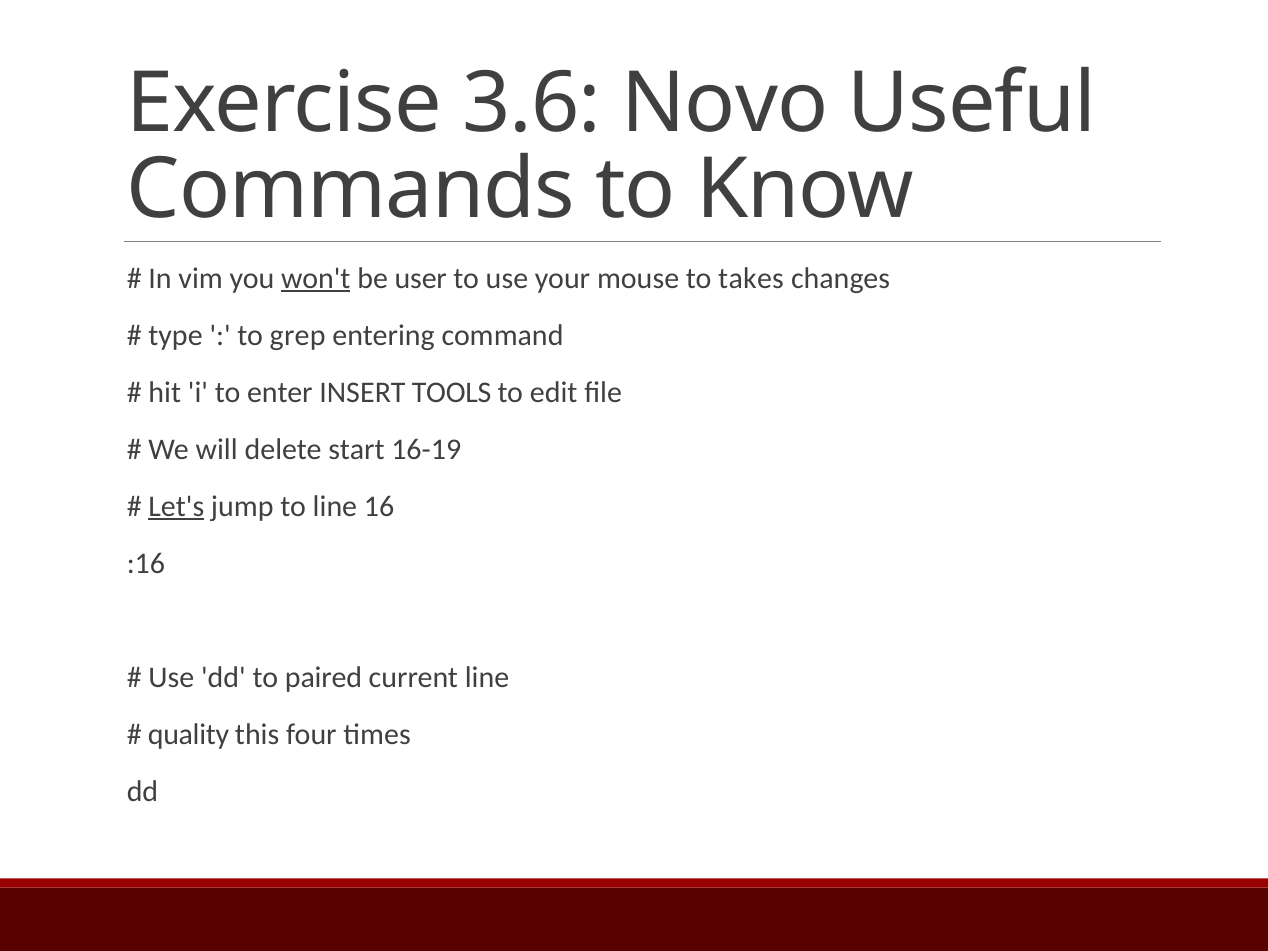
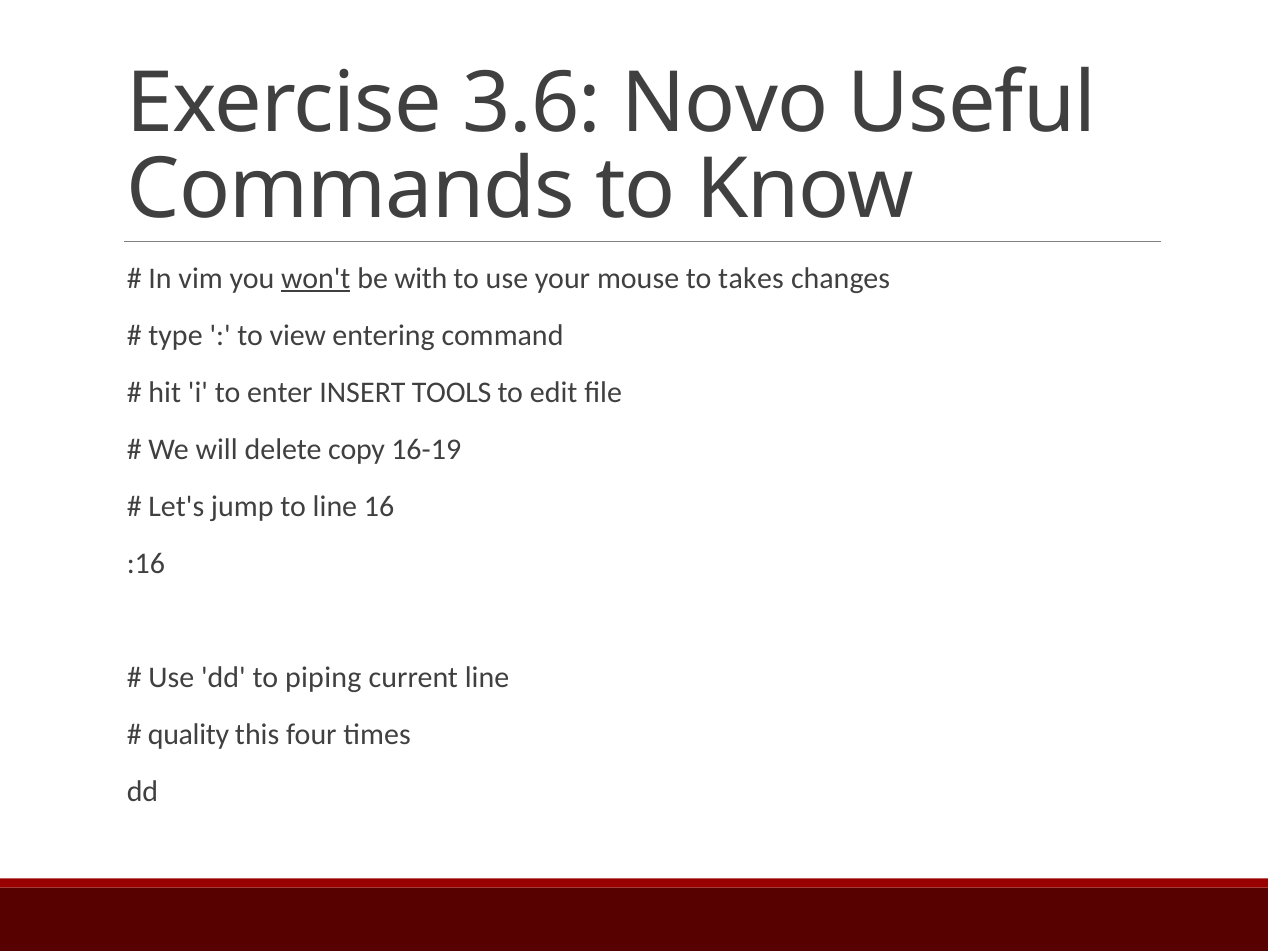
user: user -> with (421, 278)
grep: grep -> view (298, 335)
start: start -> copy (357, 449)
Let's underline: present -> none (176, 506)
paired: paired -> piping (323, 677)
